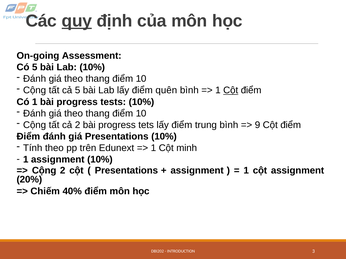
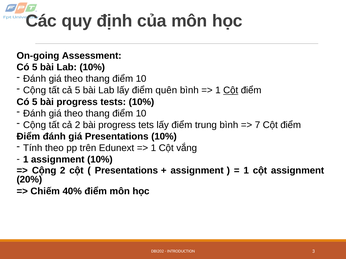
quy underline: present -> none (77, 21)
1: 1 -> 5 (35, 102)
9: 9 -> 7 (258, 125)
minh: minh -> vắng (187, 148)
